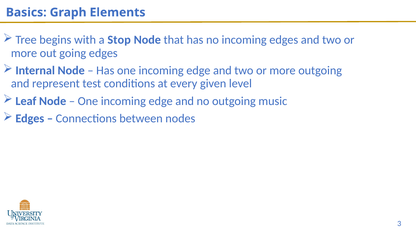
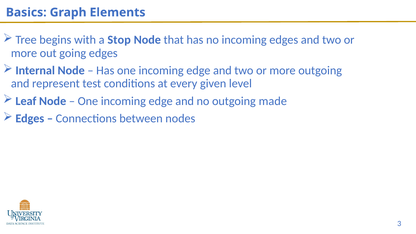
music: music -> made (273, 101)
